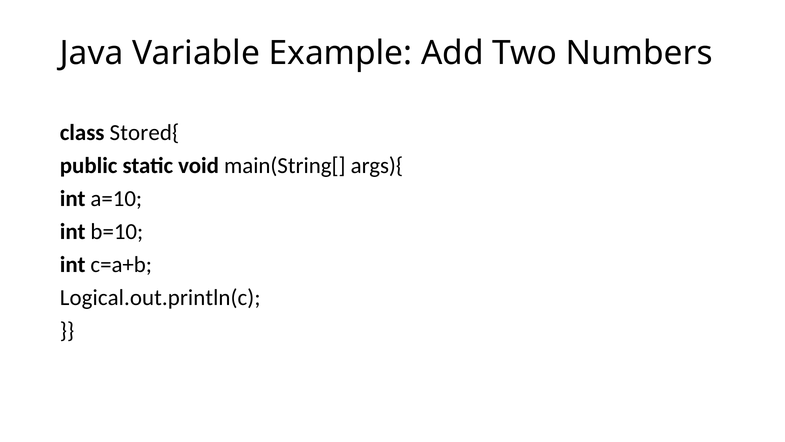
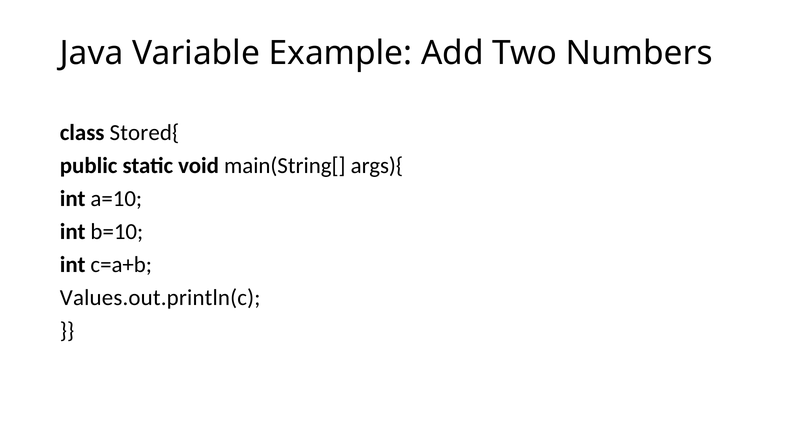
Logical.out.println(c: Logical.out.println(c -> Values.out.println(c (160, 297)
